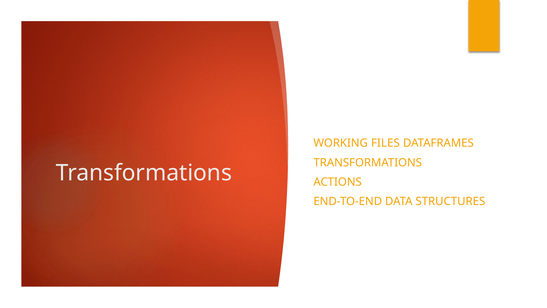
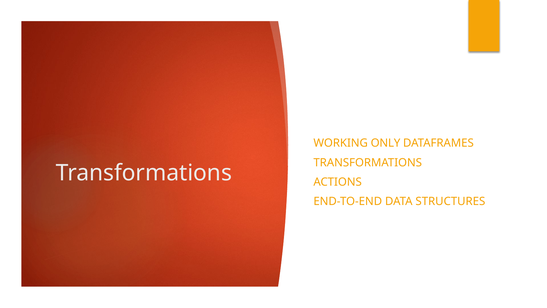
FILES: FILES -> ONLY (386, 143)
